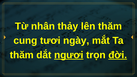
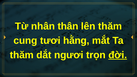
thảy: thảy -> thân (68, 26)
ngày: ngày -> hằng (76, 41)
ngươi underline: present -> none (69, 55)
